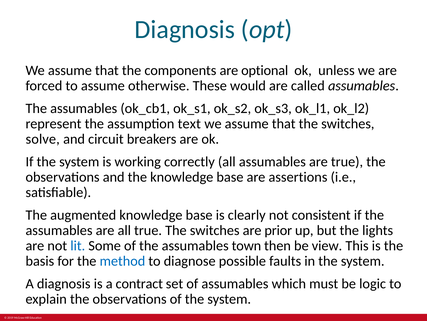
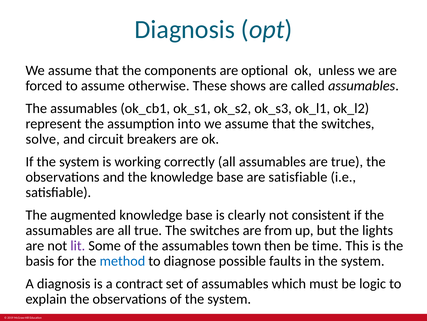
would: would -> shows (248, 86)
text: text -> into (189, 123)
are assertions: assertions -> satisfiable (298, 177)
prior: prior -> from (278, 230)
lit colour: blue -> purple (78, 245)
view: view -> time (327, 245)
